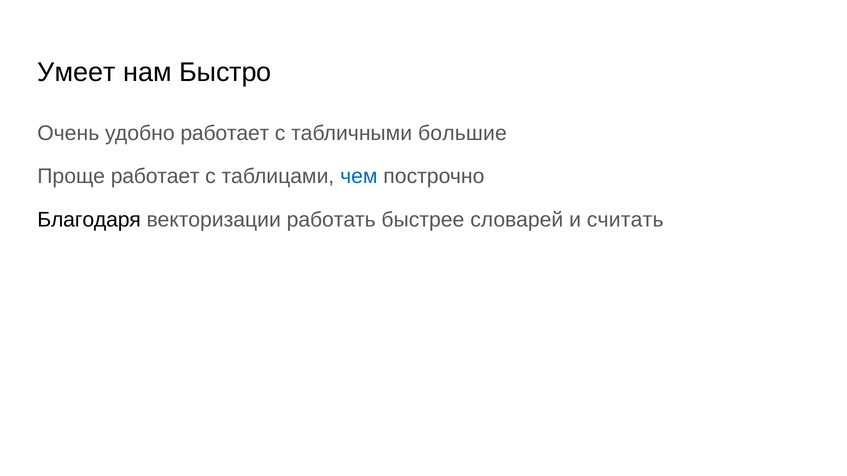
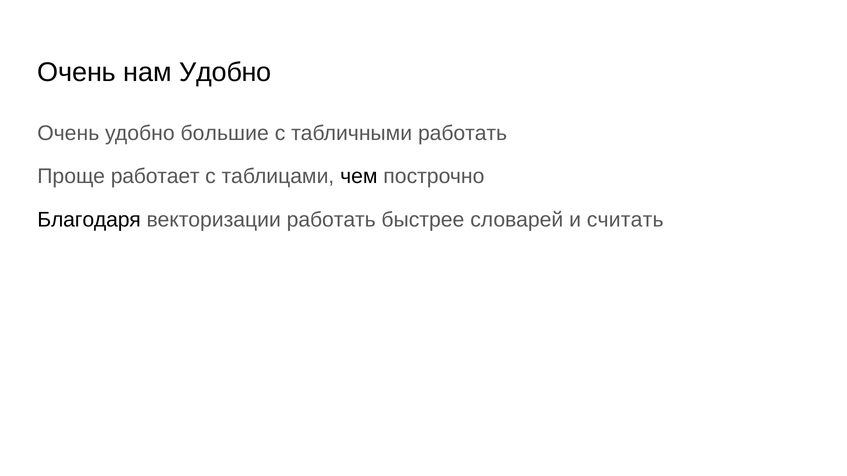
Умеет: Умеет -> Очень (77, 73)
нам Быстро: Быстро -> Удобно (225, 73)
удобно работает: работает -> большие (225, 133)
табличными большие: большие -> работать (463, 133)
чем colour: blue -> black (359, 177)
